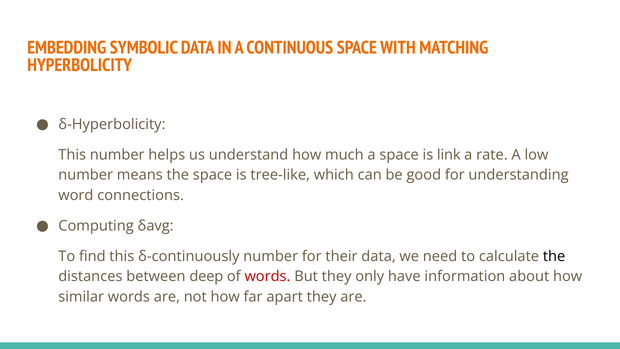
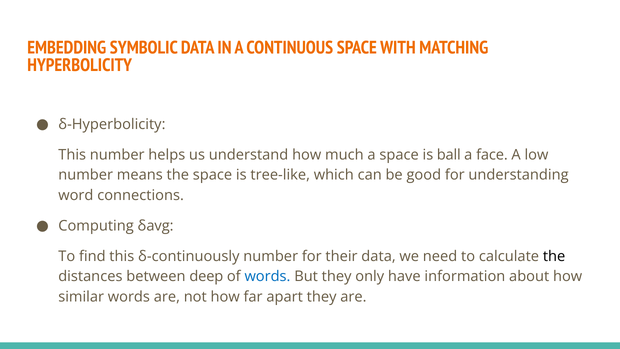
link: link -> ball (449, 155)
rate: rate -> face (492, 155)
words colour: red -> blue (267, 276)
